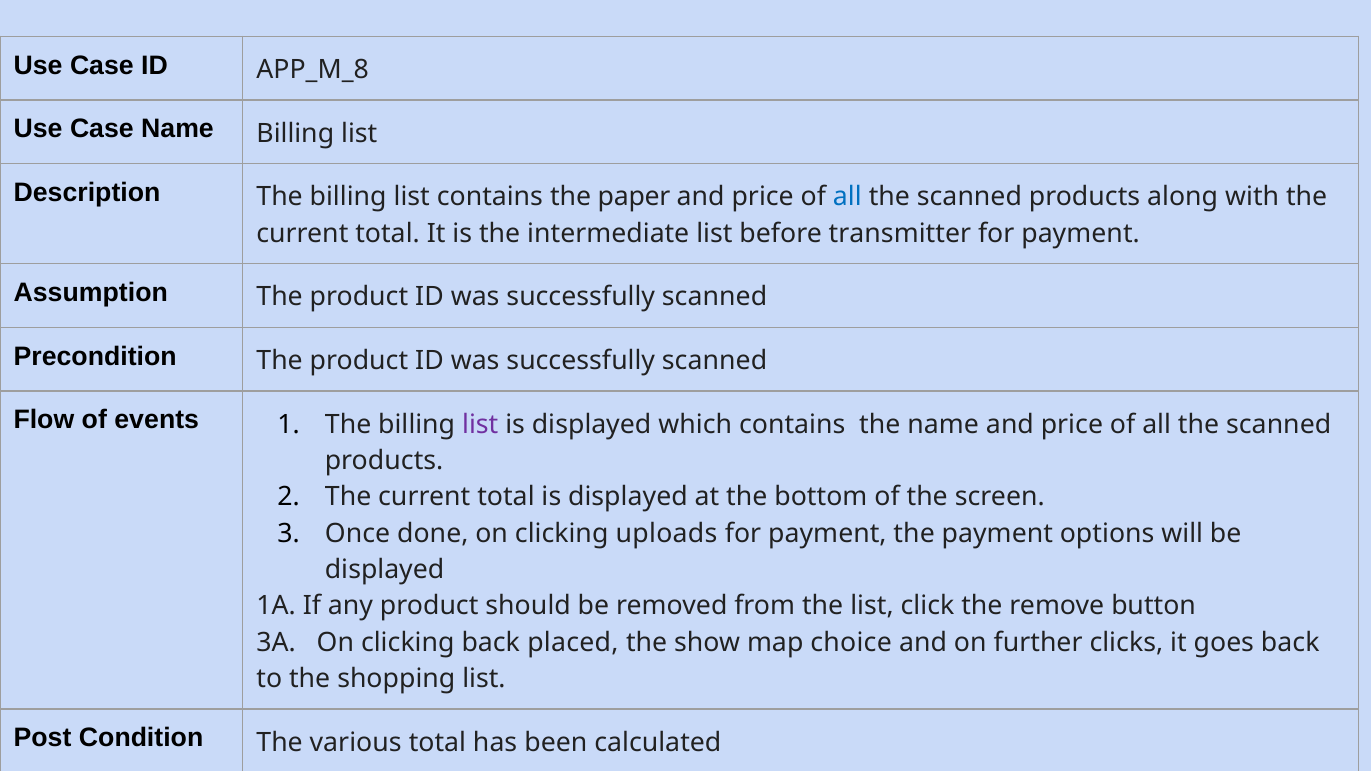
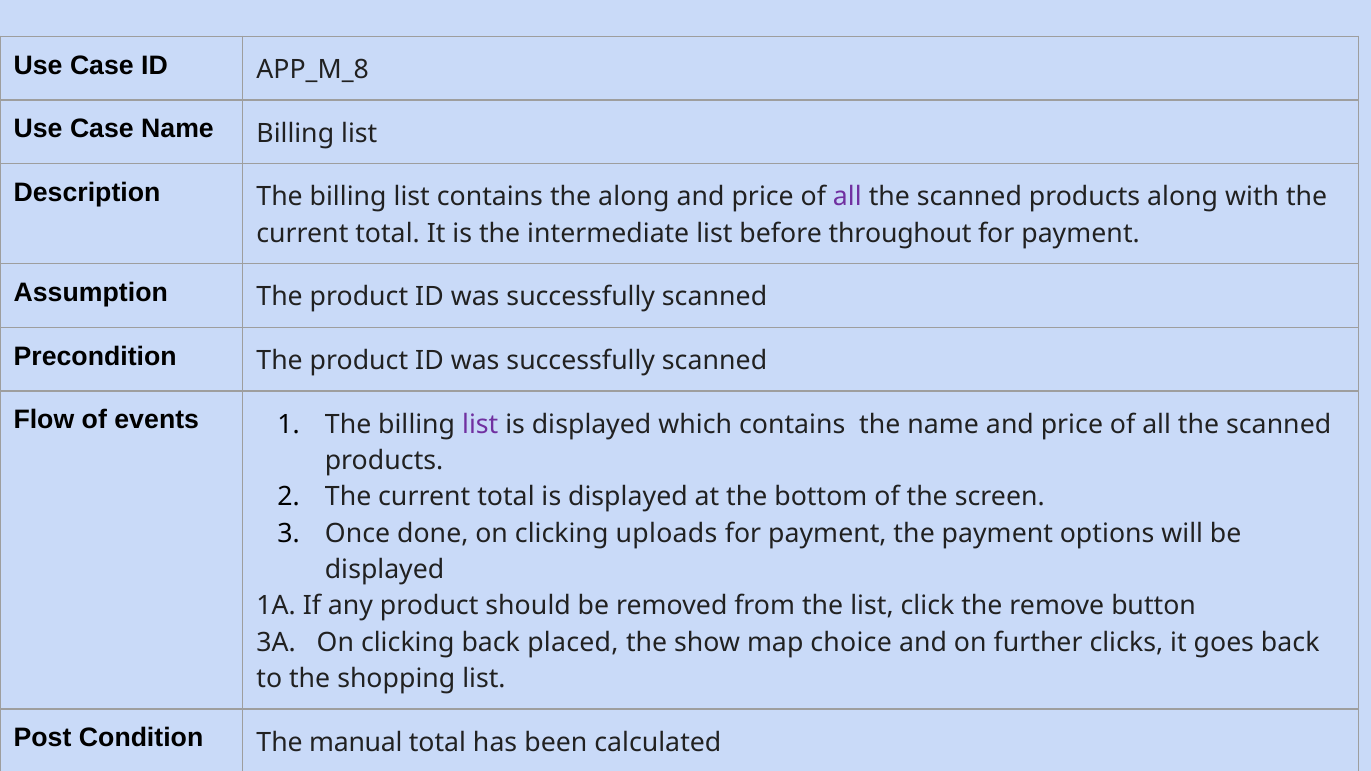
the paper: paper -> along (634, 197)
all colour: blue -> purple (847, 197)
transmitter: transmitter -> throughout (900, 233)
various: various -> manual (356, 742)
